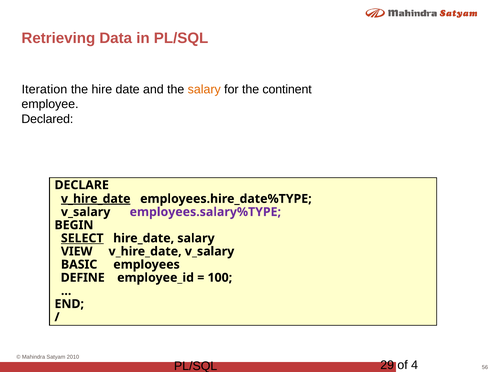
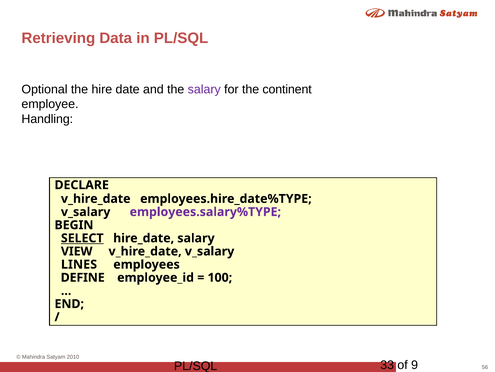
Iteration: Iteration -> Optional (45, 89)
salary colour: orange -> purple (204, 89)
Declared: Declared -> Handling (47, 119)
v_hire_date underline: present -> none (96, 198)
BASIC: BASIC -> LINES (79, 264)
29: 29 -> 33 (387, 364)
4: 4 -> 9 (415, 364)
